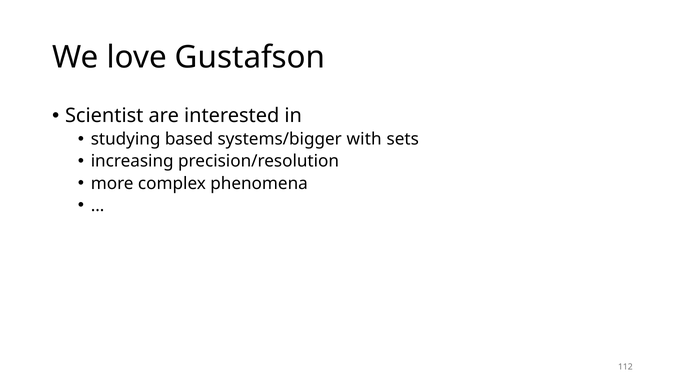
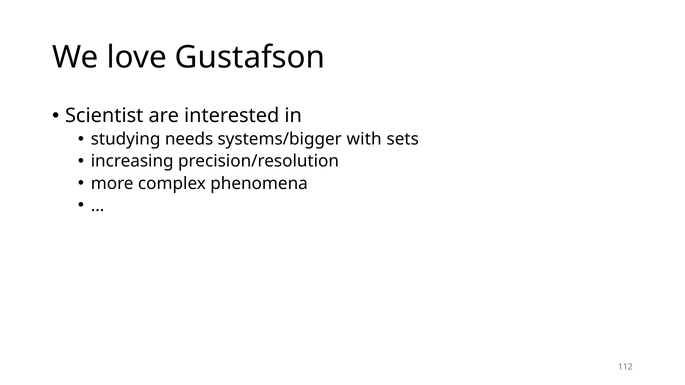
based: based -> needs (189, 139)
